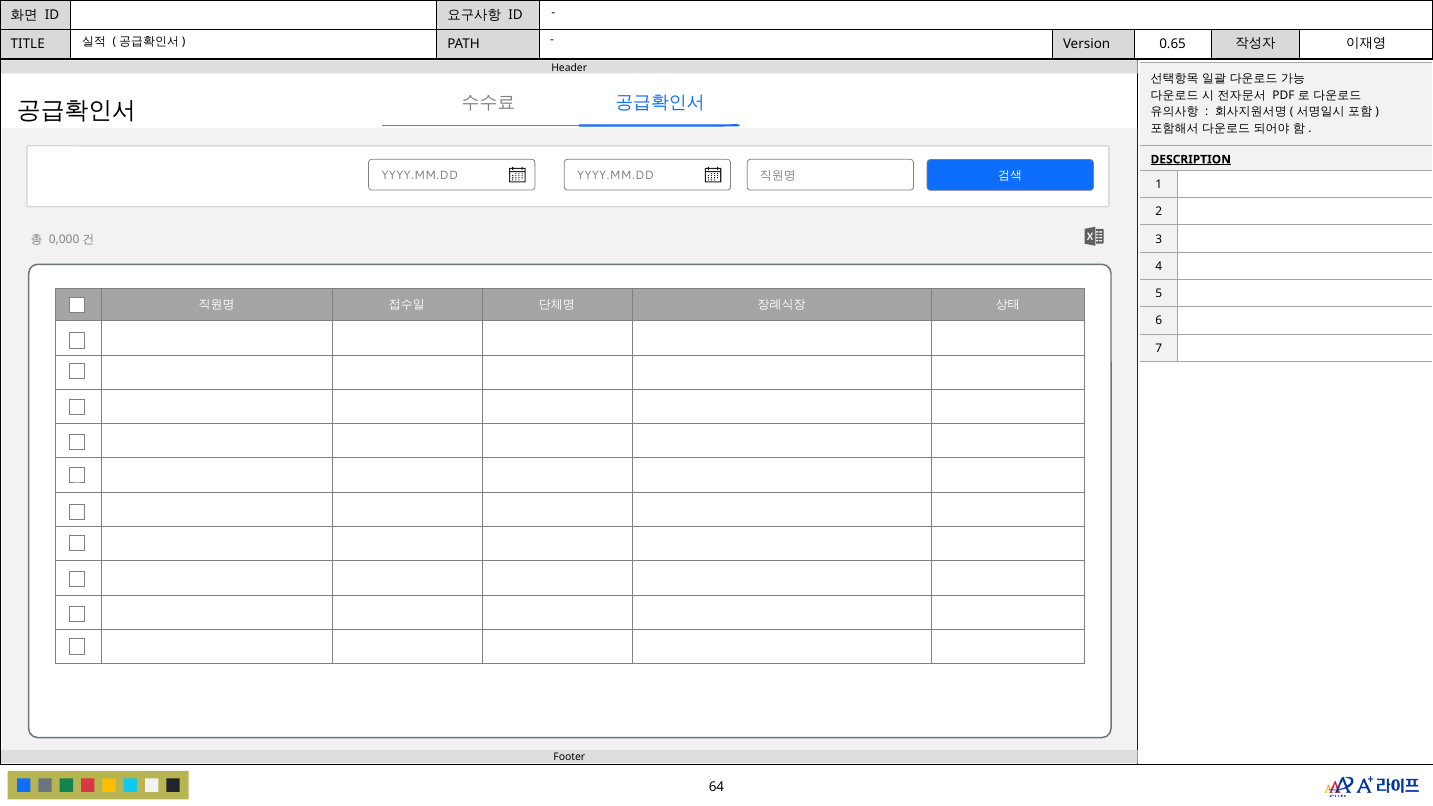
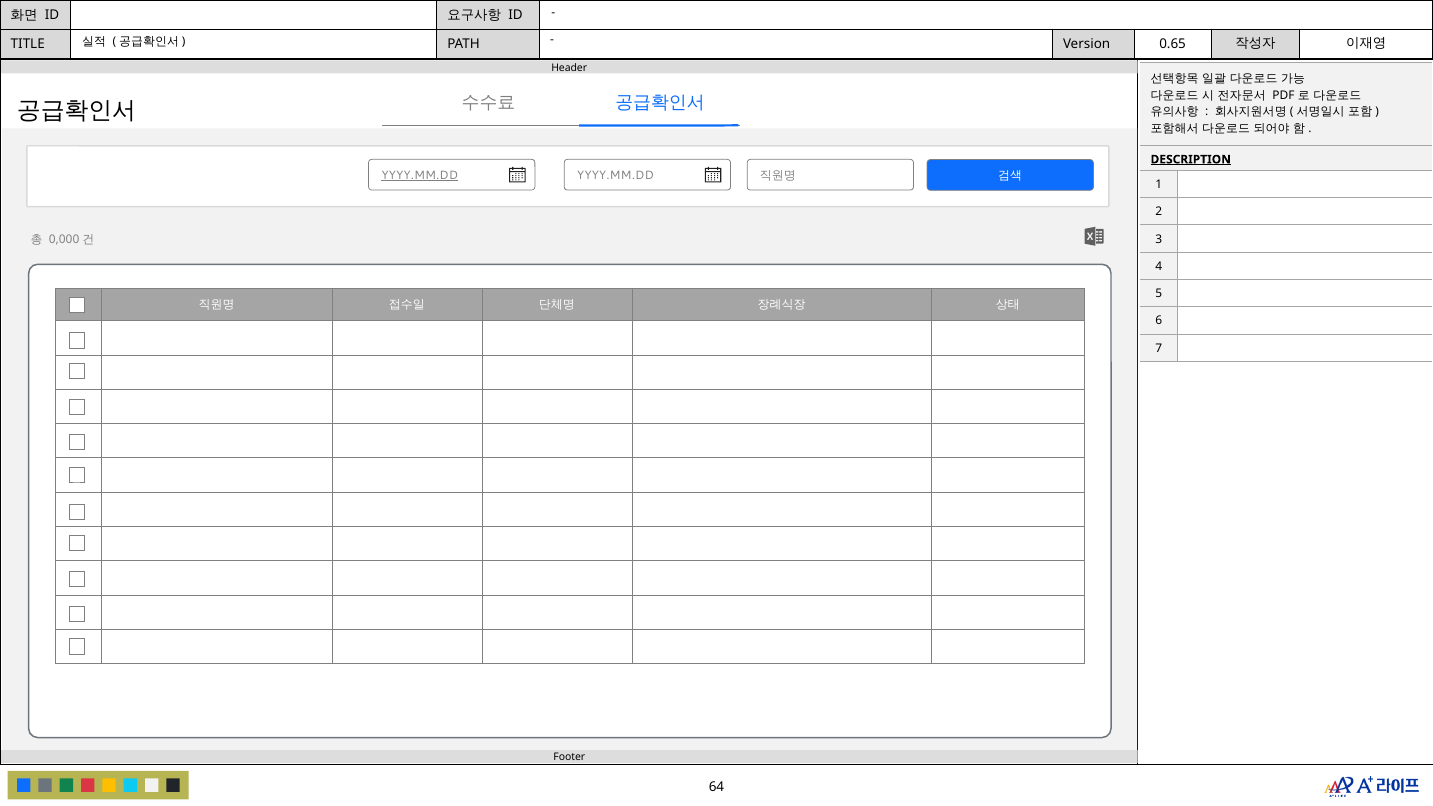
YYYY.MM.DD underline: none -> present (420, 176)
